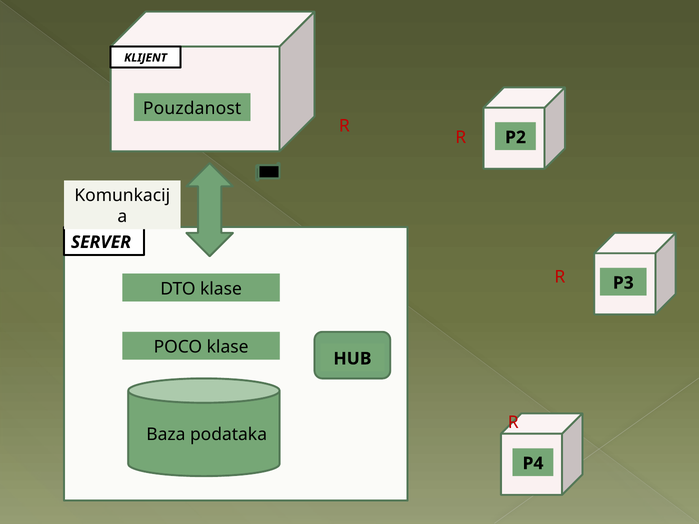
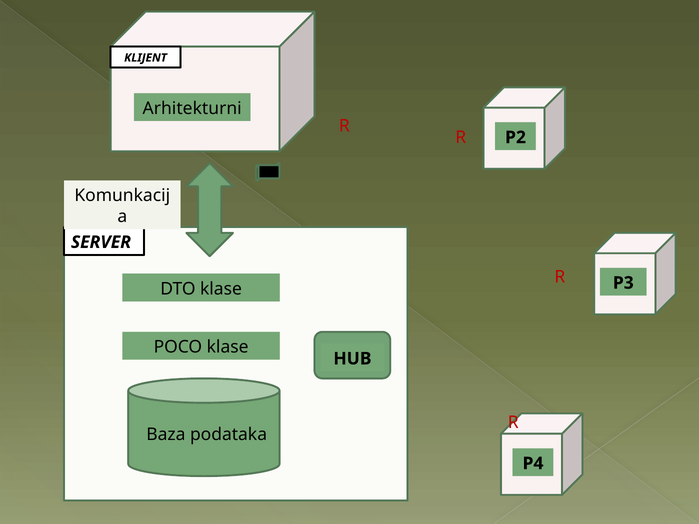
Pouzdanost: Pouzdanost -> Arhitekturni (192, 108)
